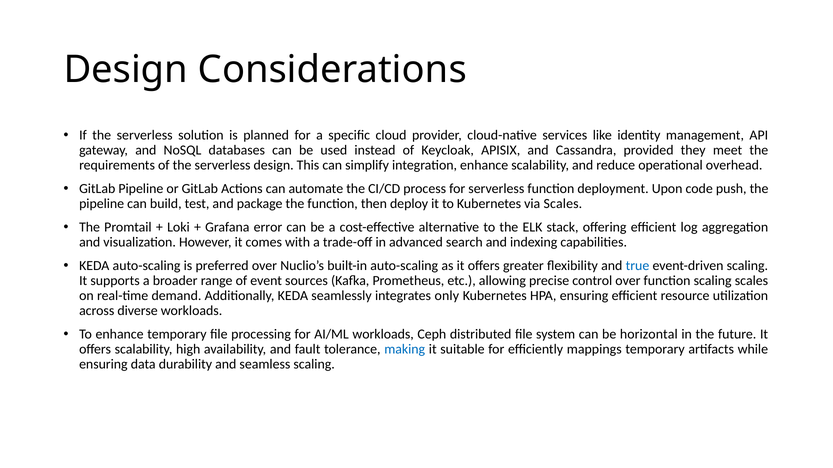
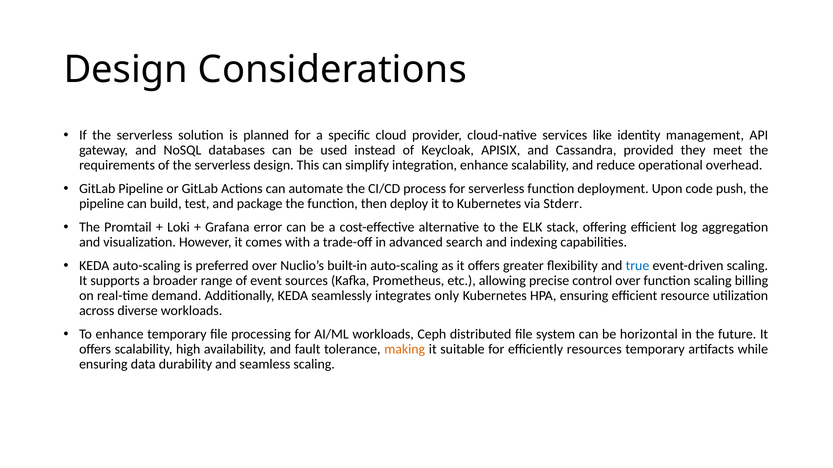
via Scales: Scales -> Stderr (563, 204)
scaling scales: scales -> billing (751, 281)
making colour: blue -> orange (405, 349)
mappings: mappings -> resources (594, 349)
